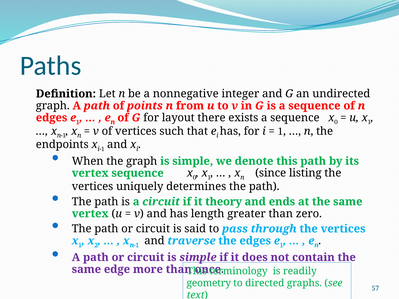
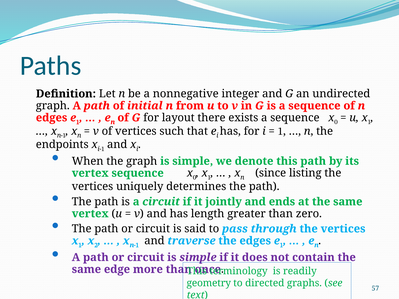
points: points -> initial (145, 106)
theory: theory -> jointly (224, 202)
